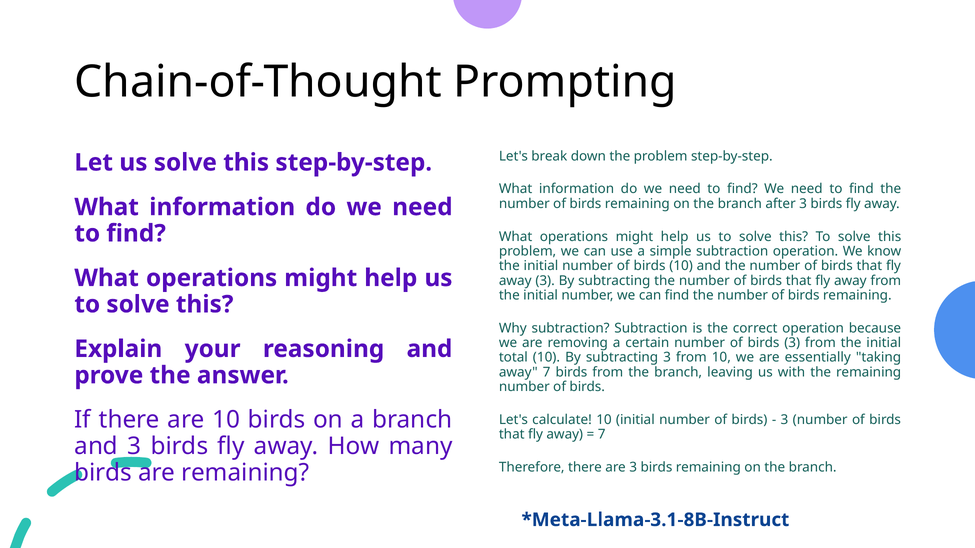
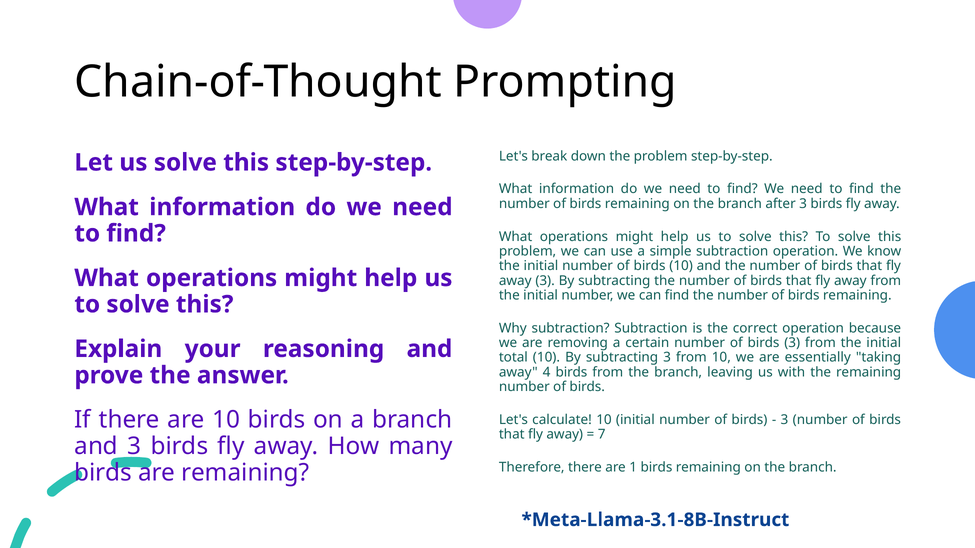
away 7: 7 -> 4 (547, 372)
are 3: 3 -> 1 (633, 468)
